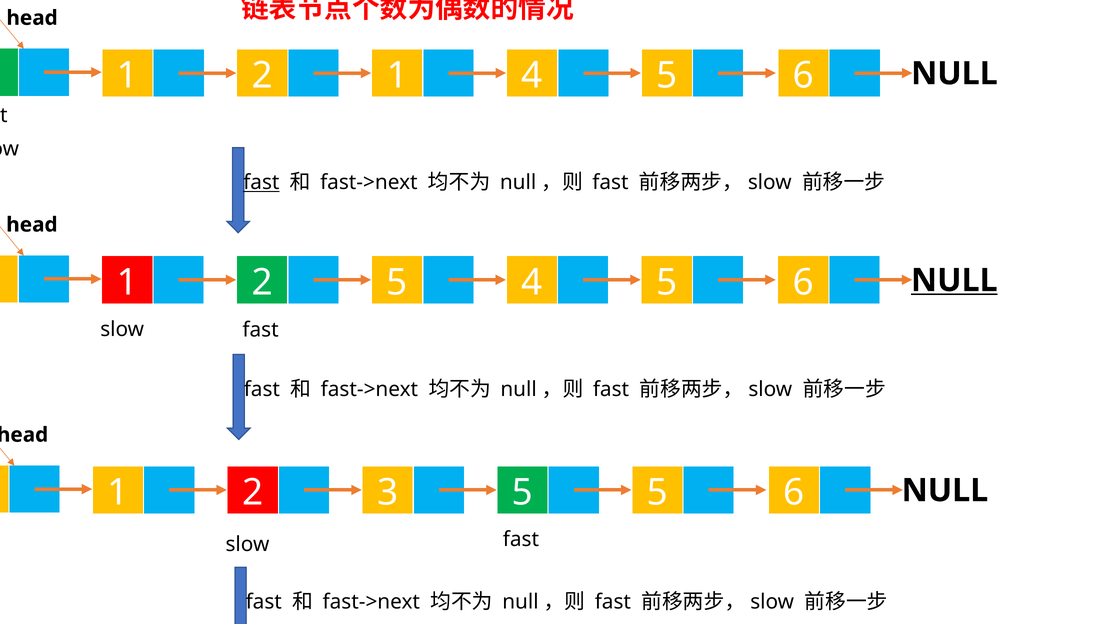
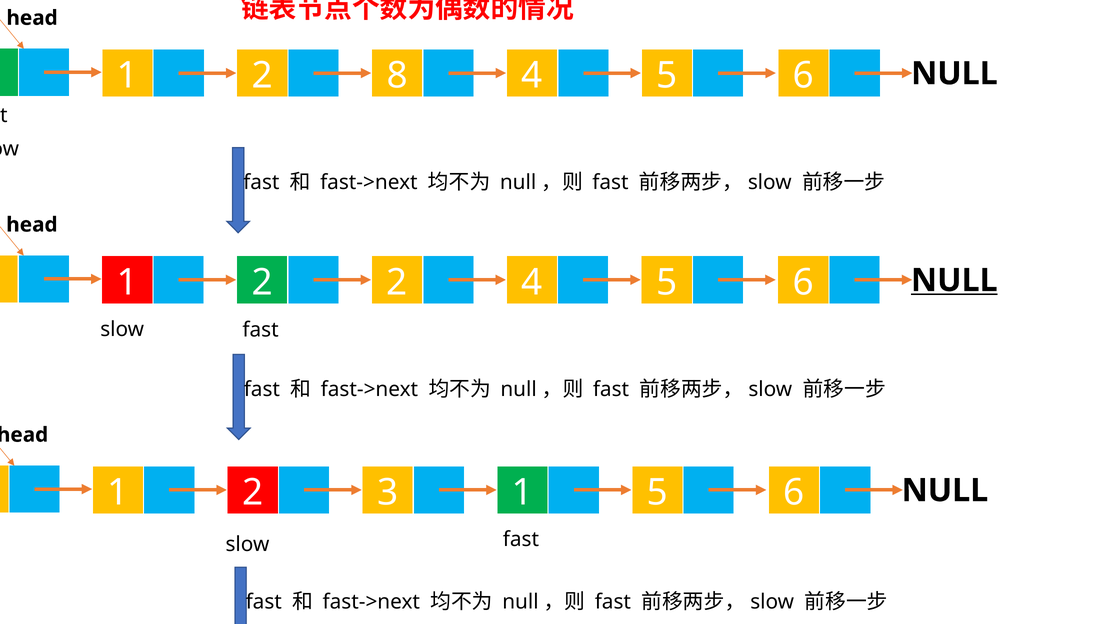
2 1: 1 -> 8 (397, 76)
fast underline: present -> none (261, 182)
2 5: 5 -> 2 (397, 282)
3 5: 5 -> 1 (523, 492)
